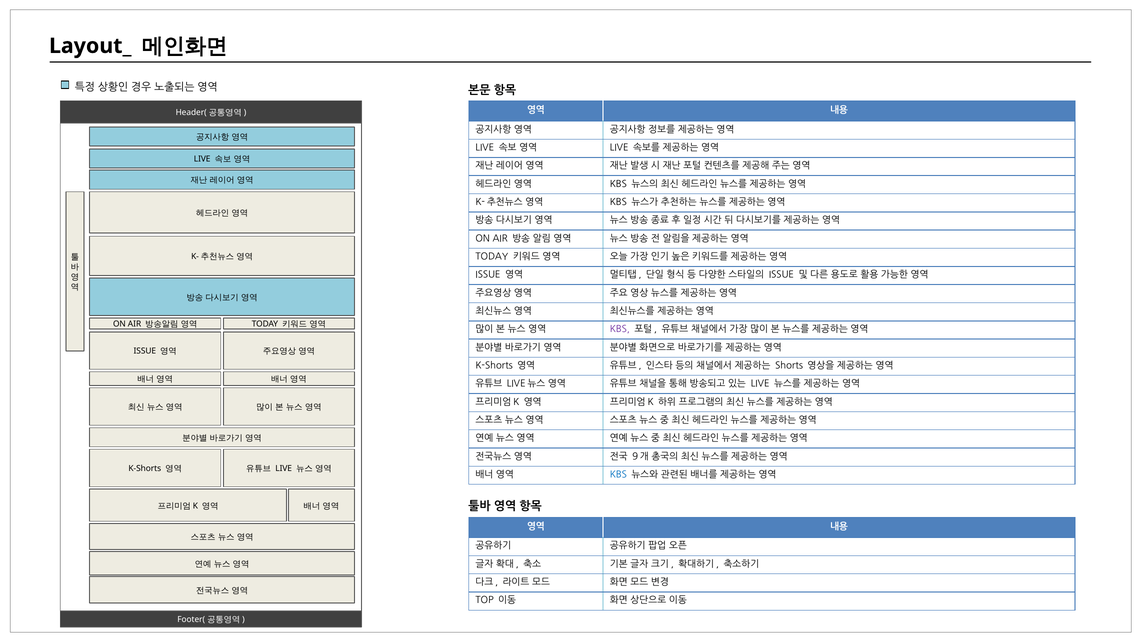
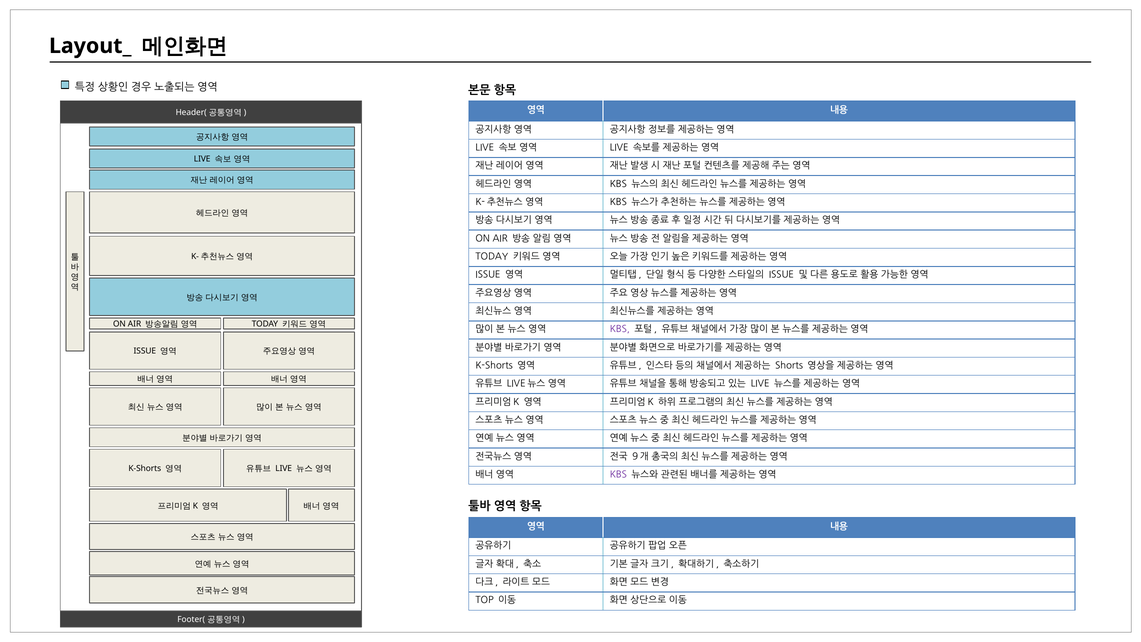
KBS colour: blue -> purple (618, 474)
